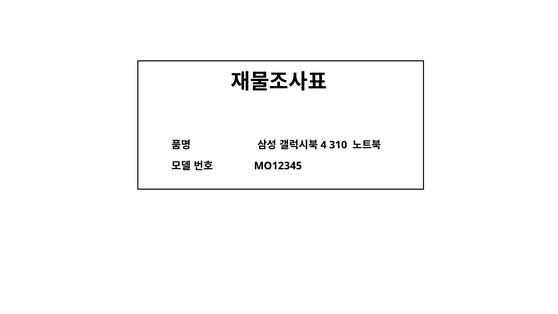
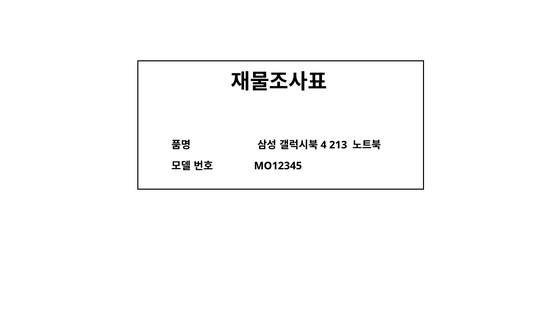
310: 310 -> 213 (338, 145)
